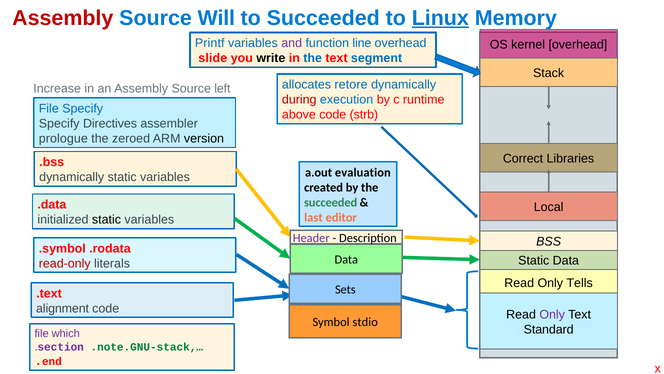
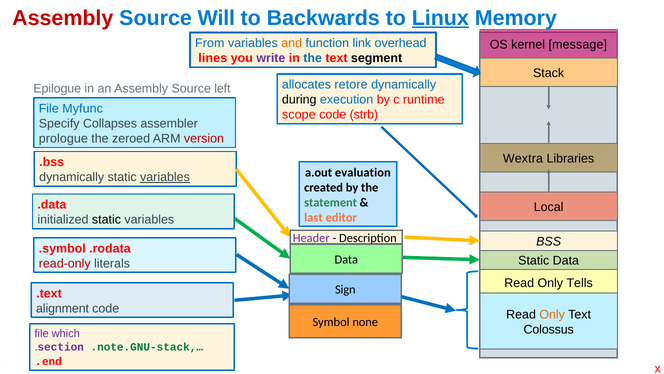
to Succeeded: Succeeded -> Backwards (323, 18)
Printf: Printf -> From (210, 43)
and colour: purple -> orange (292, 43)
line: line -> link (362, 43)
kernel overhead: overhead -> message (578, 45)
slide: slide -> lines (213, 58)
write colour: black -> purple (271, 58)
segment colour: blue -> black (377, 58)
Increase: Increase -> Epilogue (57, 89)
during colour: red -> black (299, 100)
File Specify: Specify -> Myfunc (83, 108)
above: above -> scope (299, 115)
Directives: Directives -> Collapses (110, 123)
version colour: black -> red (204, 138)
Correct: Correct -> Wextra (523, 159)
variables underline: none -> present (165, 177)
succeeded: succeeded -> statement (331, 202)
Sets: Sets -> Sign (345, 289)
Only colour: purple -> orange (552, 314)
stdio: stdio -> none (365, 322)
Standard: Standard -> Colossus (549, 329)
